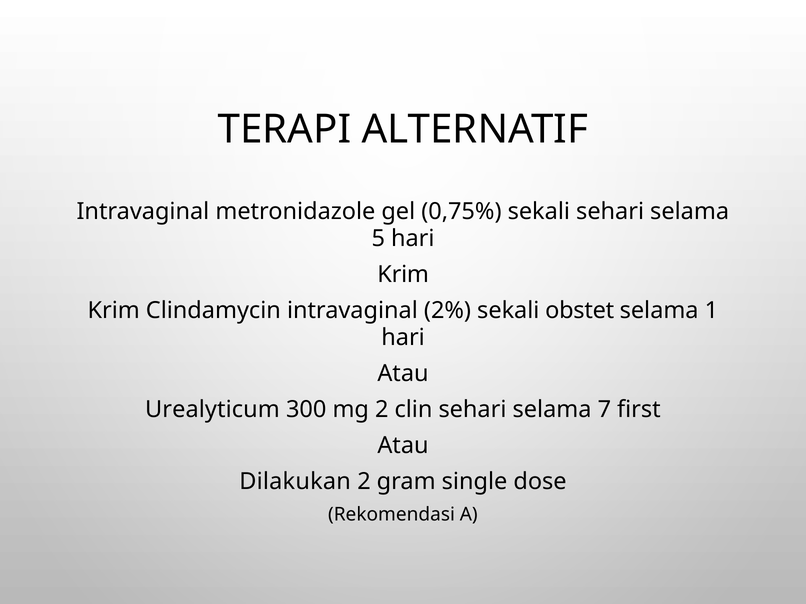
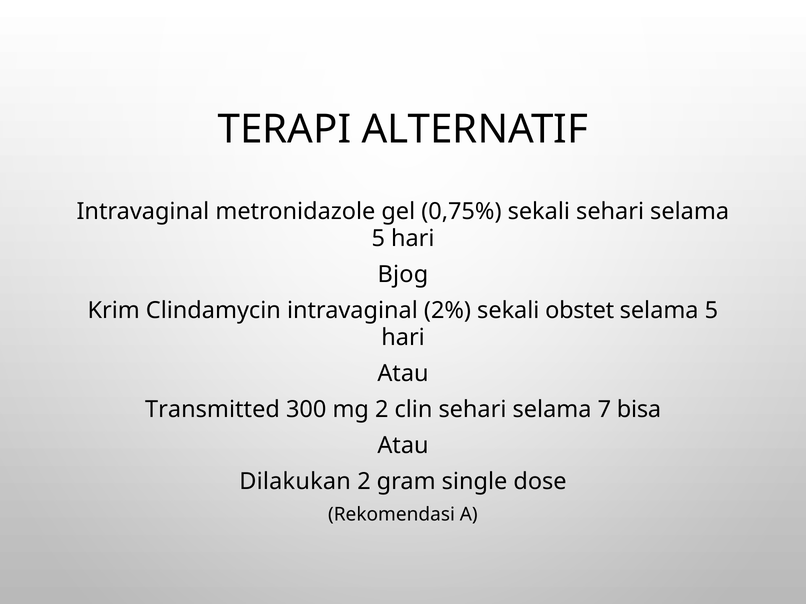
Krim: Krim -> Bjog (403, 275)
1: 1 -> 5 (711, 311)
Urealyticum: Urealyticum -> Transmitted (212, 410)
first: first -> bisa (639, 410)
